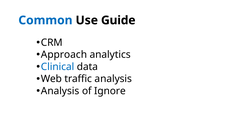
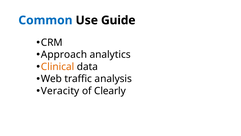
Clinical colour: blue -> orange (58, 67)
Analysis: Analysis -> Veracity (60, 91)
Ignore: Ignore -> Clearly (110, 91)
